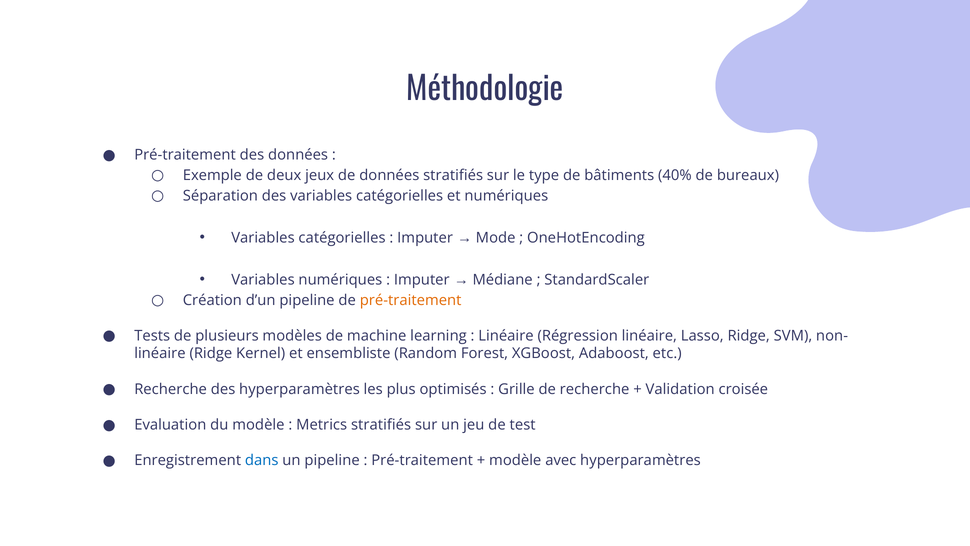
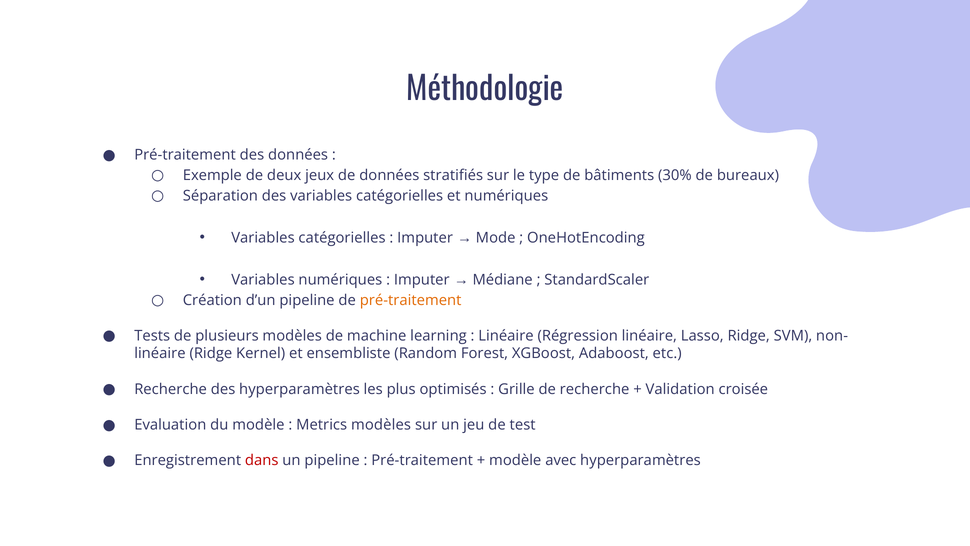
40%: 40% -> 30% (675, 175)
Metrics stratifiés: stratifiés -> modèles (381, 425)
dans colour: blue -> red (262, 460)
